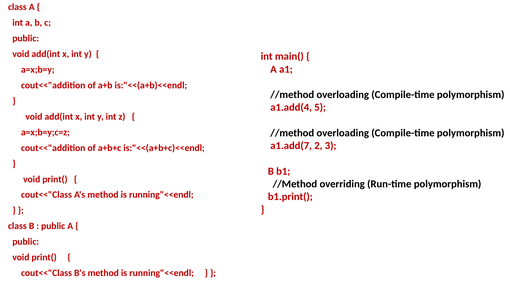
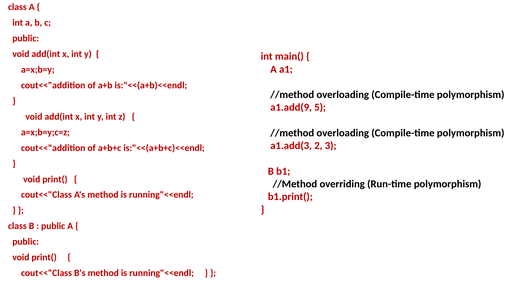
a1.add(4: a1.add(4 -> a1.add(9 (291, 107)
a1.add(7: a1.add(7 -> a1.add(3 (291, 146)
